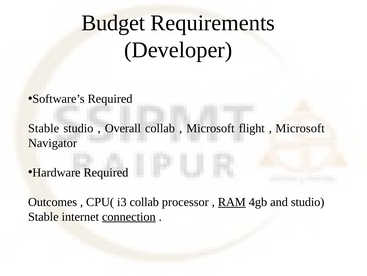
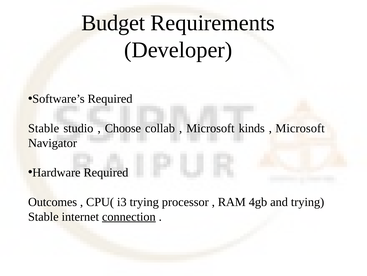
Overall: Overall -> Choose (123, 128)
flight: flight -> kinds (252, 128)
i3 collab: collab -> trying (144, 201)
RAM underline: present -> none (232, 201)
and studio: studio -> trying (308, 201)
